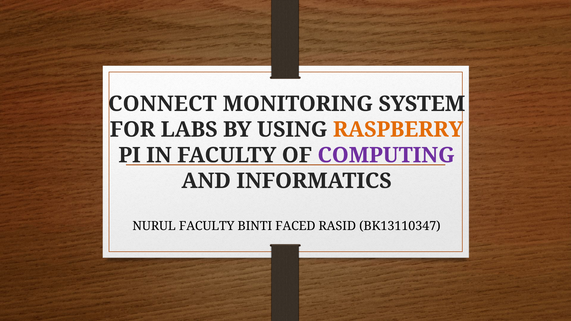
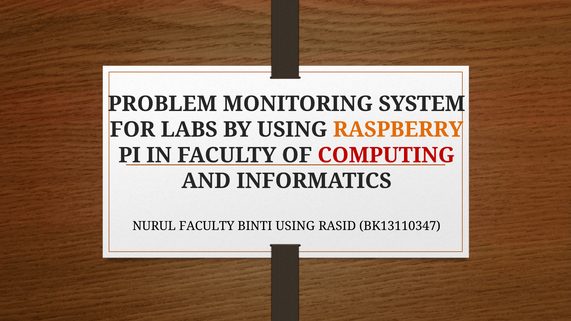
CONNECT: CONNECT -> PROBLEM (162, 104)
COMPUTING colour: purple -> red (386, 155)
BINTI FACED: FACED -> USING (295, 226)
